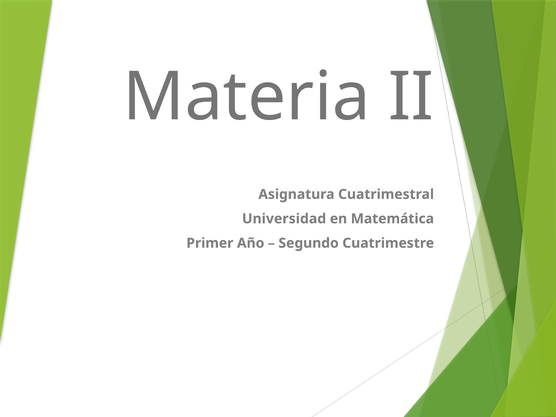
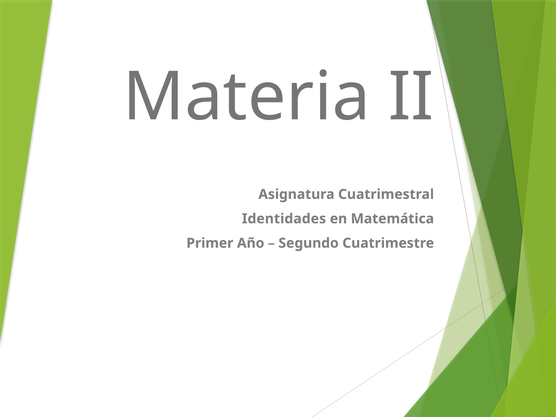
Universidad: Universidad -> Identidades (284, 219)
